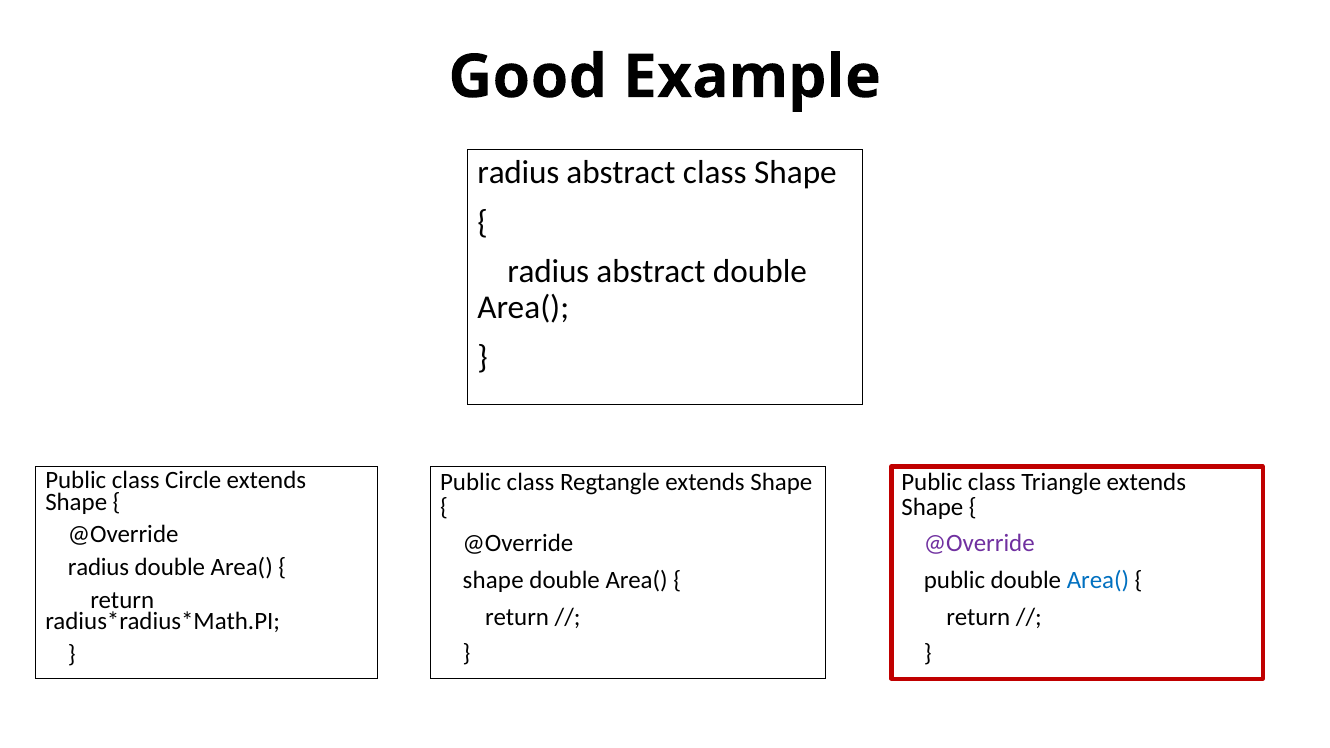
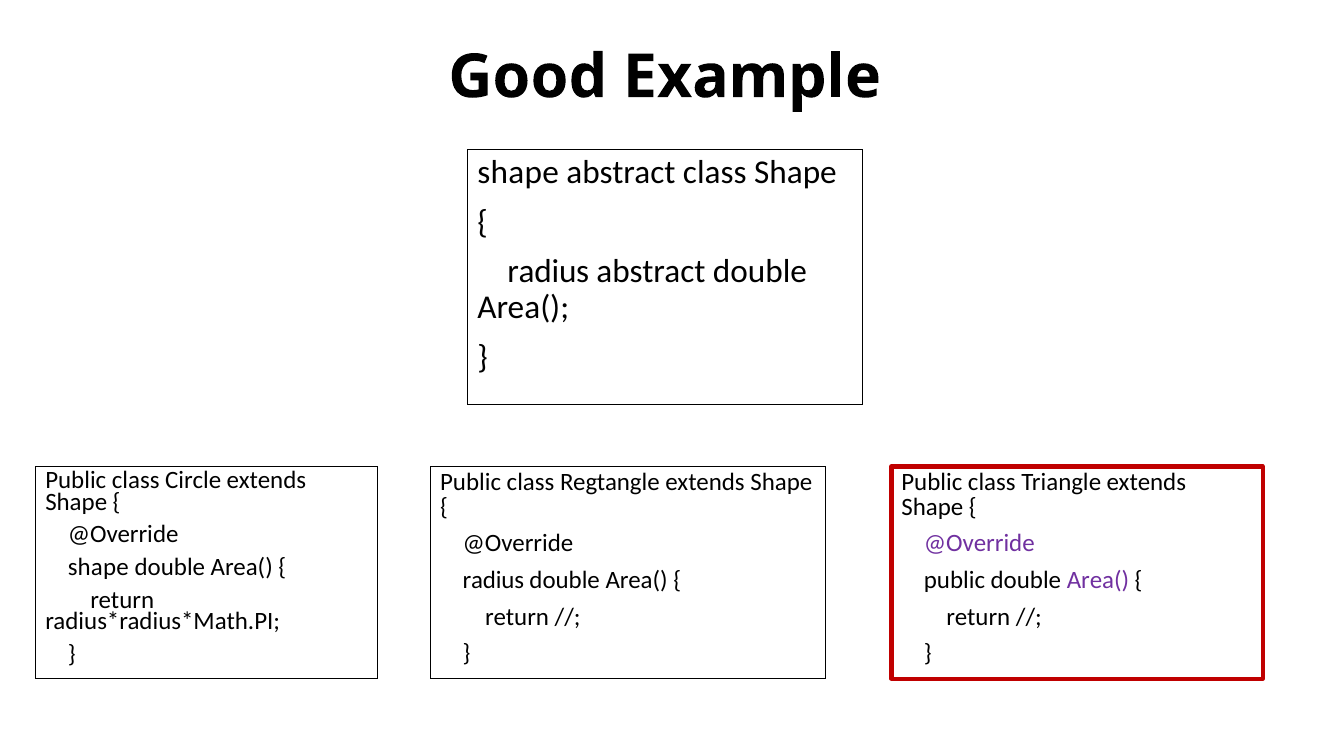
radius: radius -> shape (518, 173)
radius: radius -> shape (98, 567)
shape: shape -> radius (493, 580)
Area( colour: blue -> purple (1098, 580)
